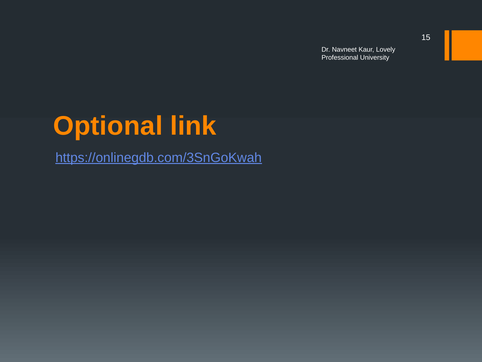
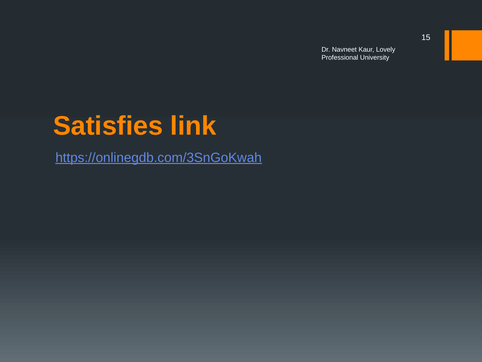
Optional: Optional -> Satisfies (108, 126)
